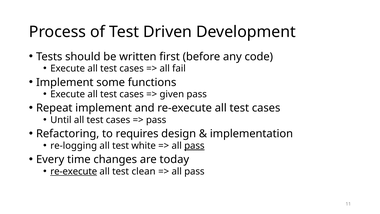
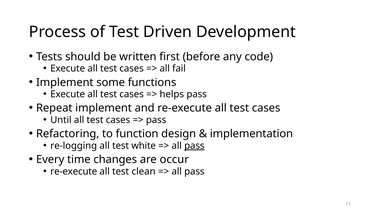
given: given -> helps (172, 94)
requires: requires -> function (137, 134)
today: today -> occur (174, 159)
re-execute underline: present -> none (74, 171)
